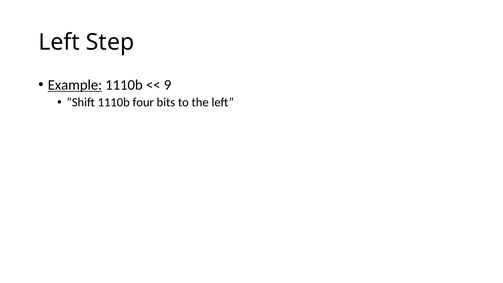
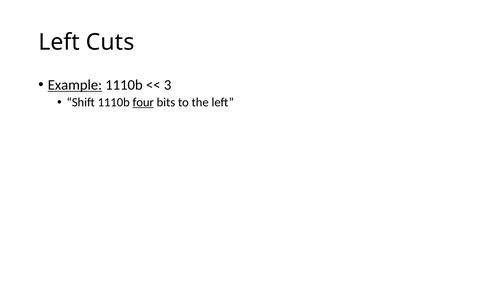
Step: Step -> Cuts (110, 42)
9: 9 -> 3 (168, 85)
four underline: none -> present (143, 102)
